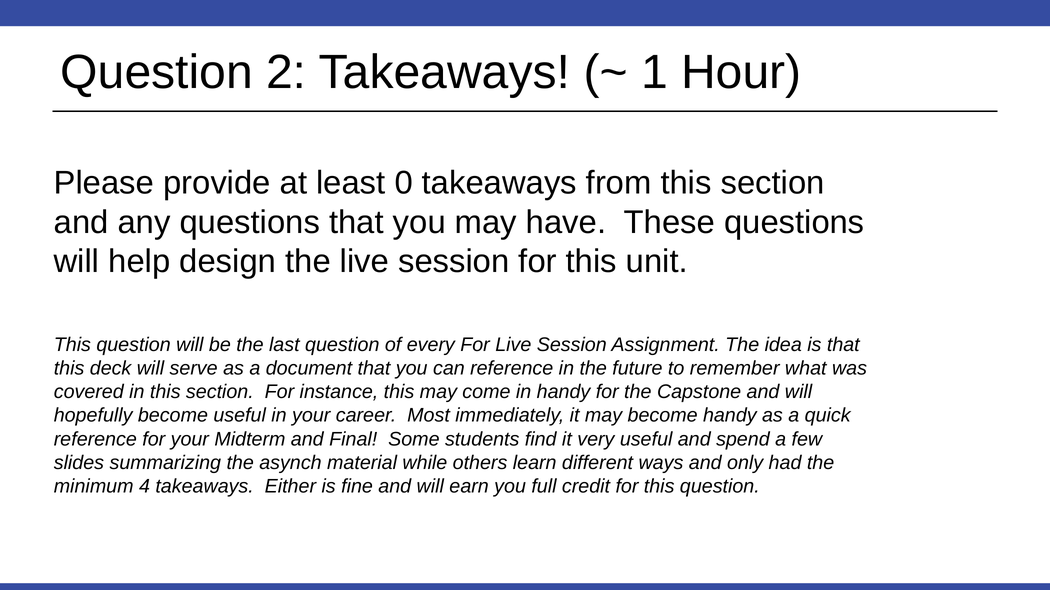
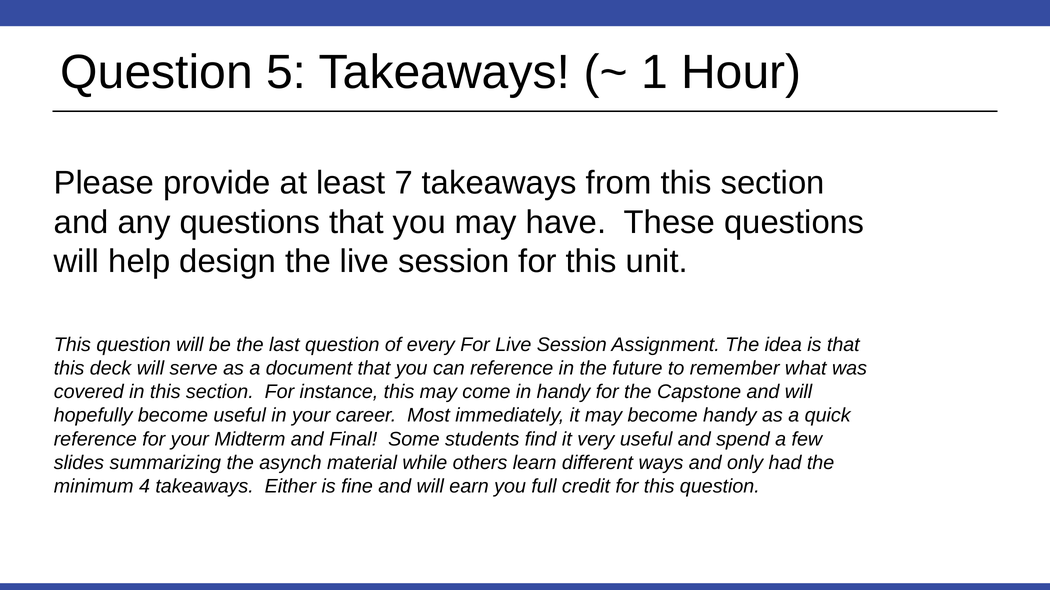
2: 2 -> 5 (286, 72)
0: 0 -> 7 (404, 183)
